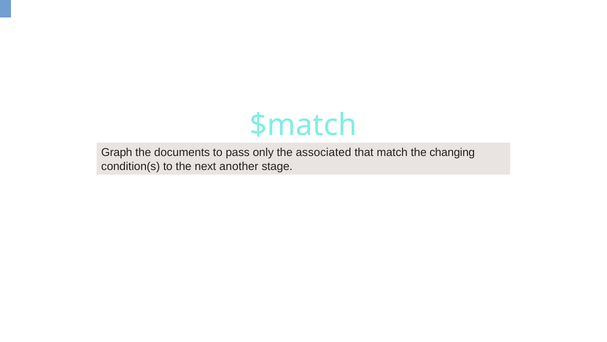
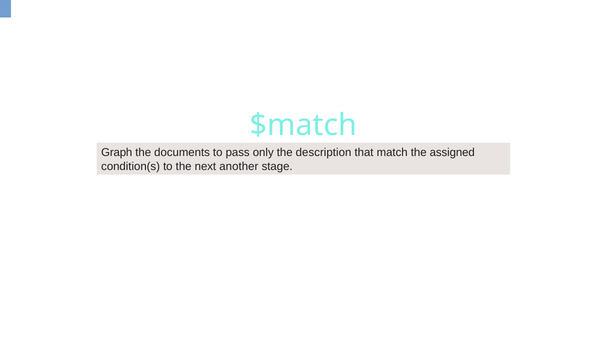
associated: associated -> description (324, 152)
changing: changing -> assigned (452, 152)
